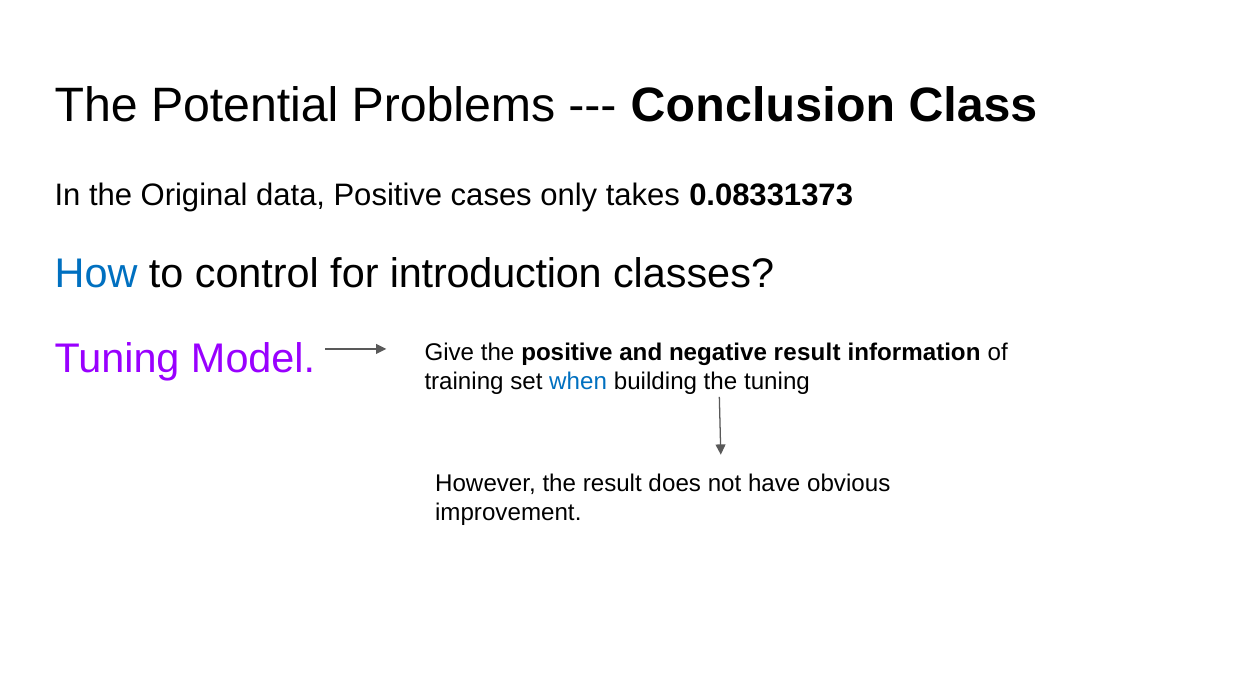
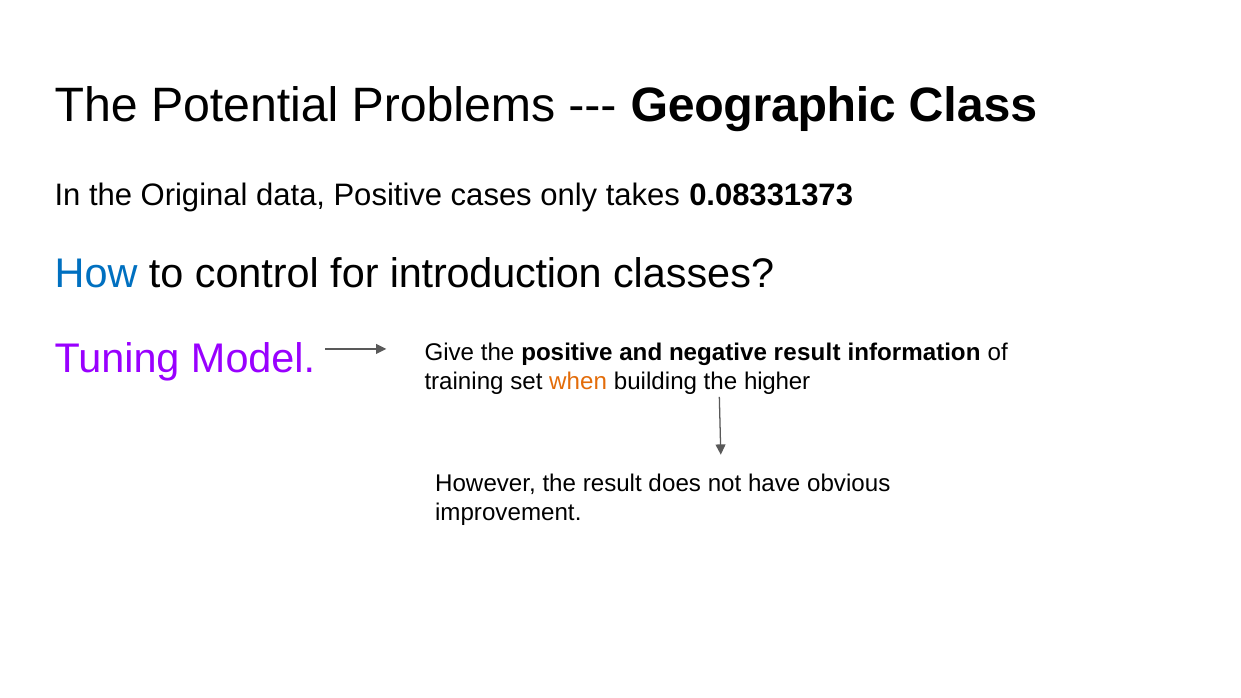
Conclusion: Conclusion -> Geographic (763, 105)
when colour: blue -> orange (578, 381)
the tuning: tuning -> higher (777, 381)
